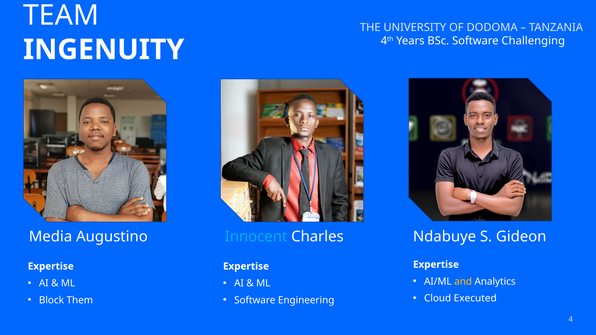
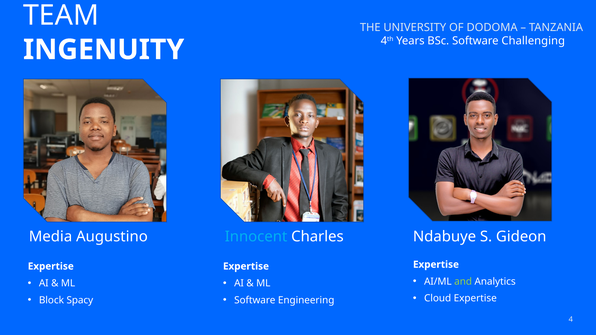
and colour: yellow -> light green (463, 282)
Cloud Executed: Executed -> Expertise (475, 299)
Them: Them -> Spacy (80, 300)
